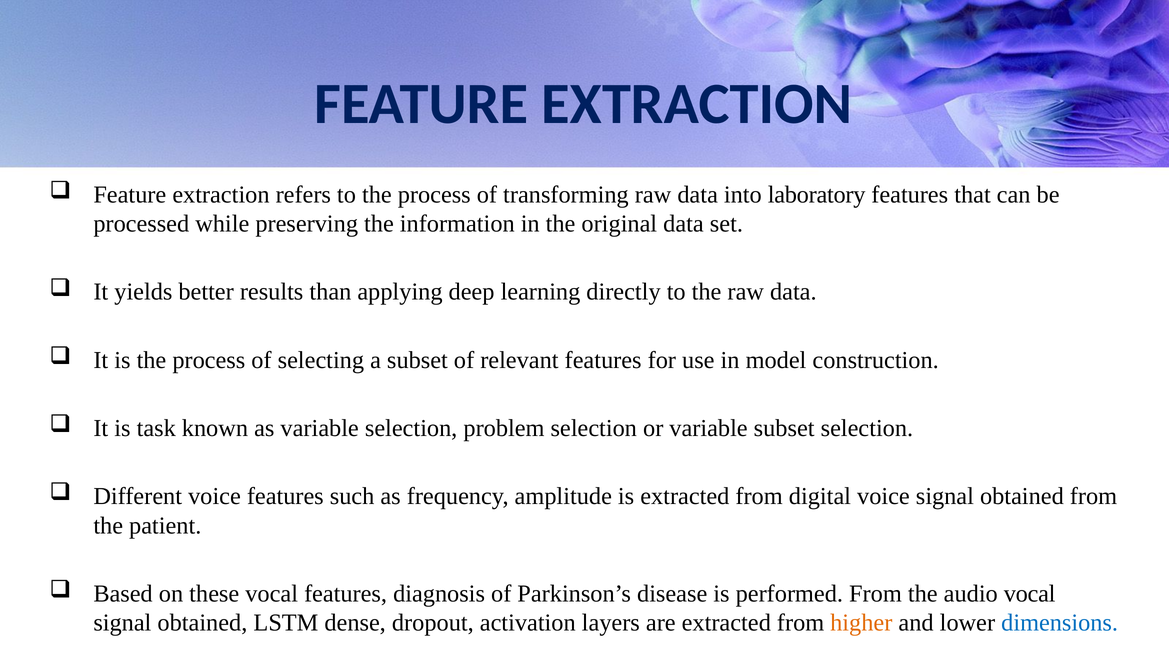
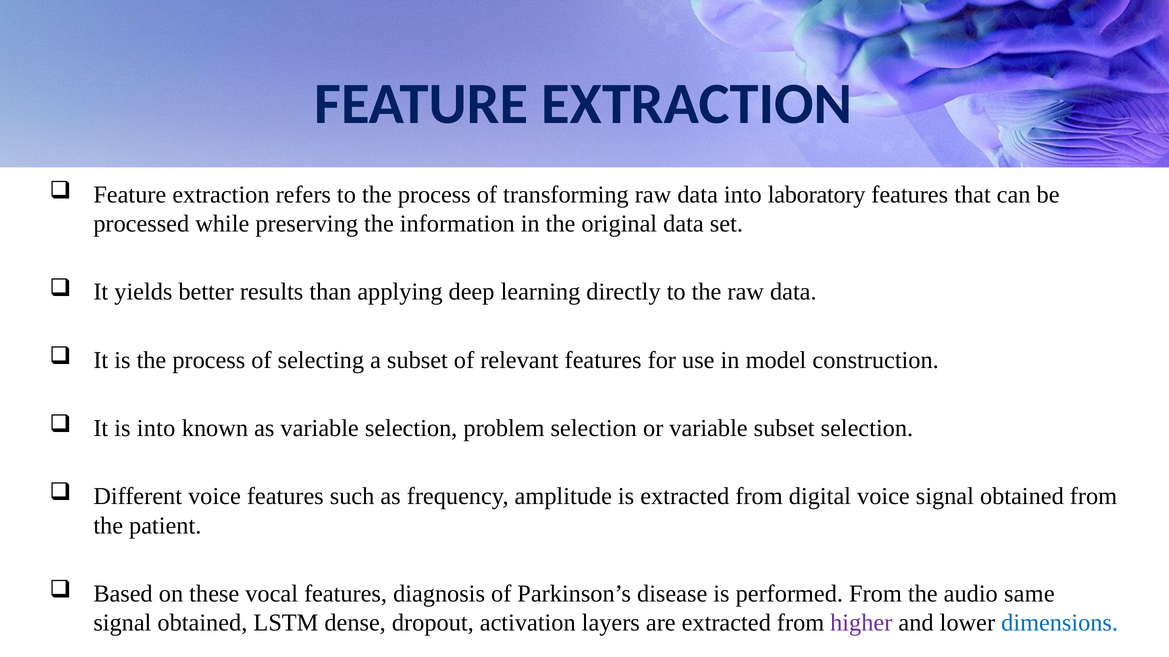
is task: task -> into (156, 429)
audio vocal: vocal -> same (1029, 594)
higher colour: orange -> purple (861, 623)
